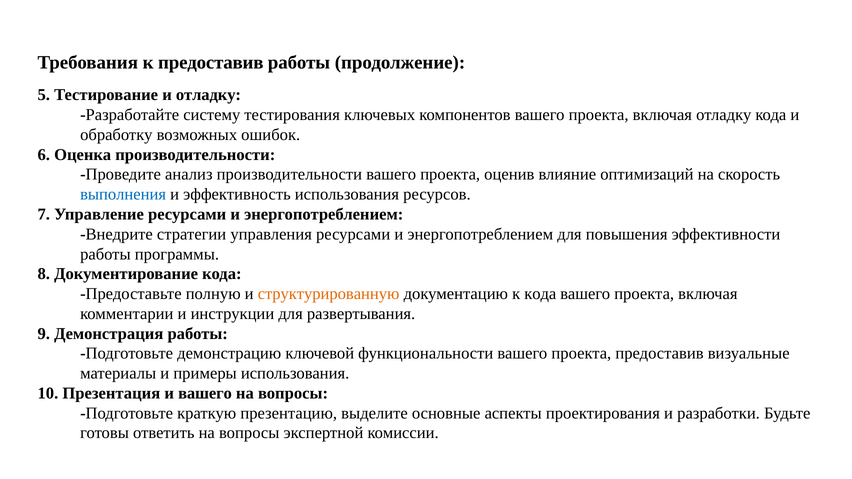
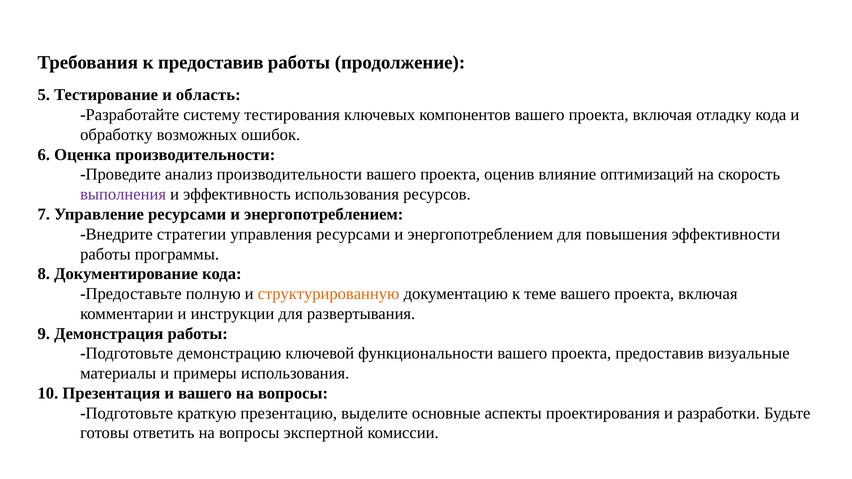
и отладку: отладку -> область (208, 95)
выполнения colour: blue -> purple (123, 195)
к кода: кода -> теме (540, 294)
